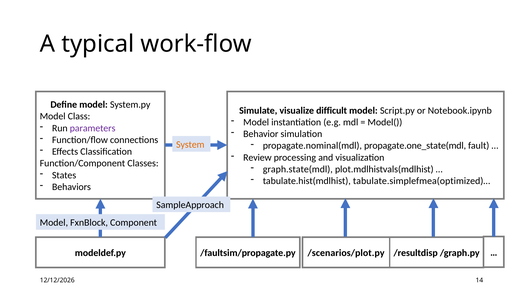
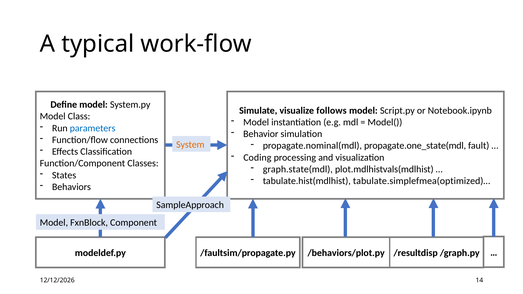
difficult: difficult -> follows (332, 111)
parameters colour: purple -> blue (93, 128)
Review: Review -> Coding (257, 158)
/scenarios/plot.py: /scenarios/plot.py -> /behaviors/plot.py (346, 253)
